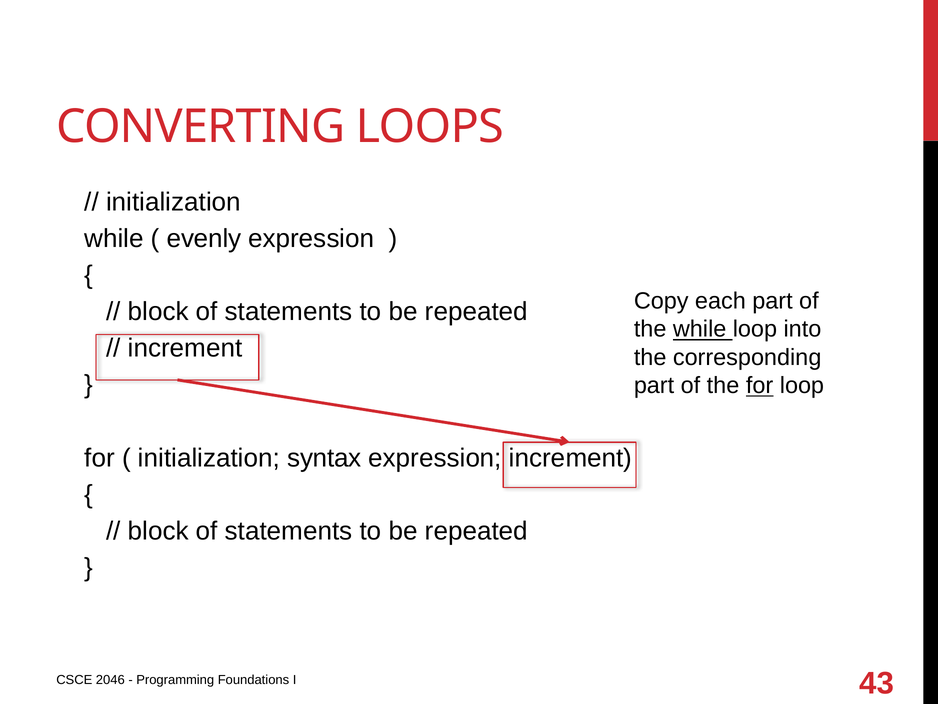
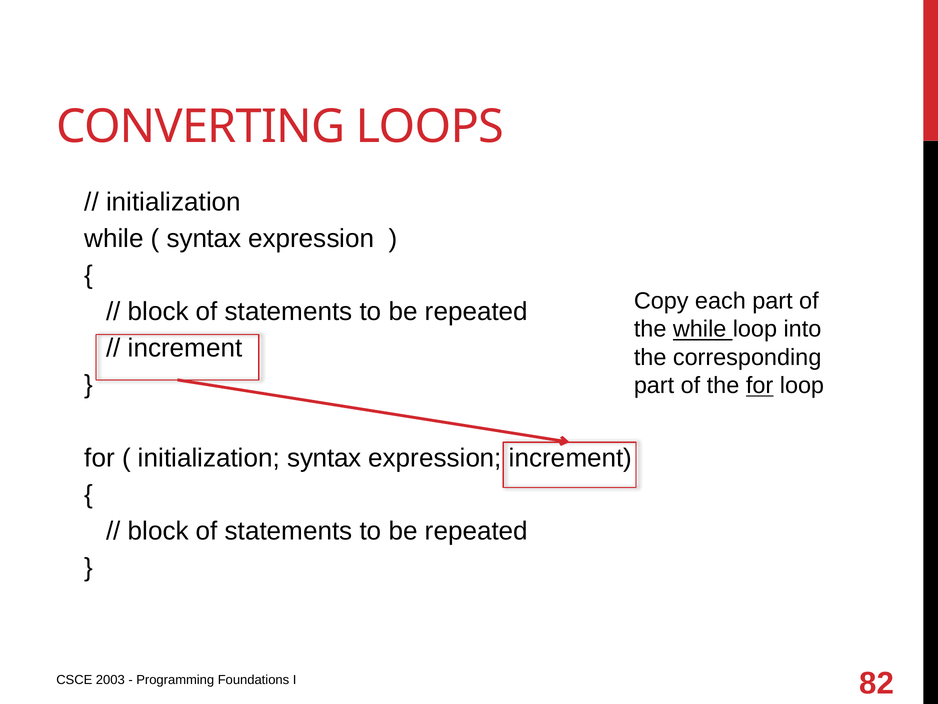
evenly: evenly -> syntax (204, 238)
2046: 2046 -> 2003 (110, 679)
43: 43 -> 82 (877, 683)
